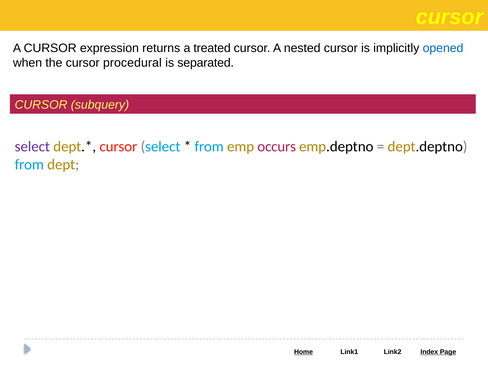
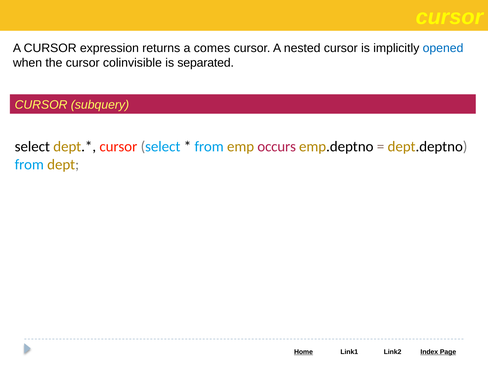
treated: treated -> comes (212, 48)
procedural: procedural -> colinvisible (132, 63)
select colour: purple -> black (32, 147)
